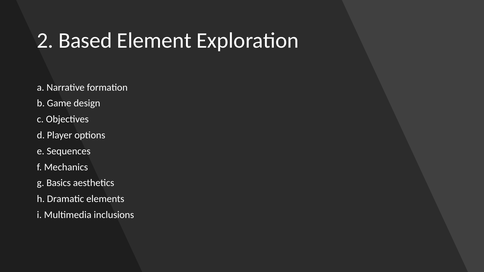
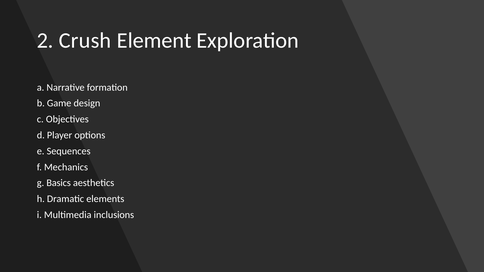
Based: Based -> Crush (85, 41)
